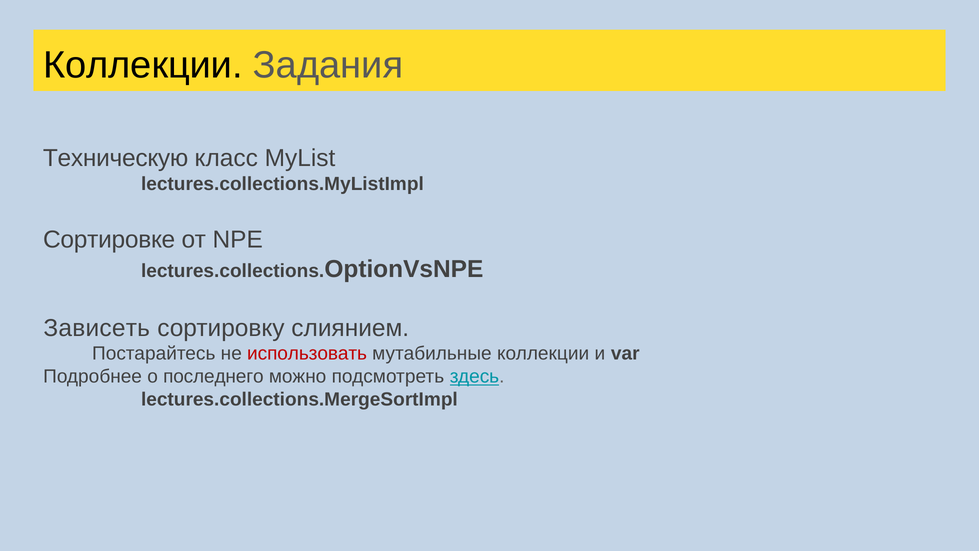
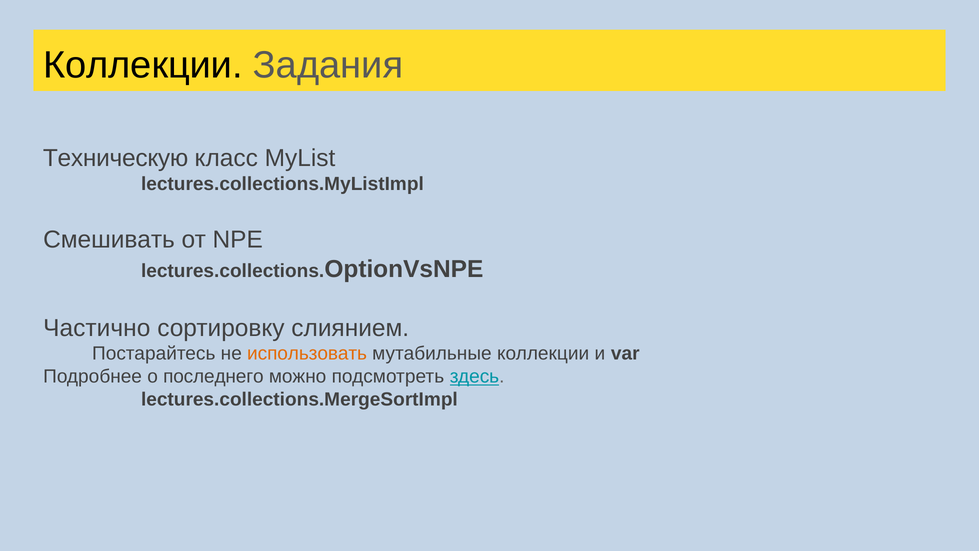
Сортировке: Сортировке -> Смешивать (109, 240)
Зависеть: Зависеть -> Частично (97, 328)
использовать colour: red -> orange (307, 353)
